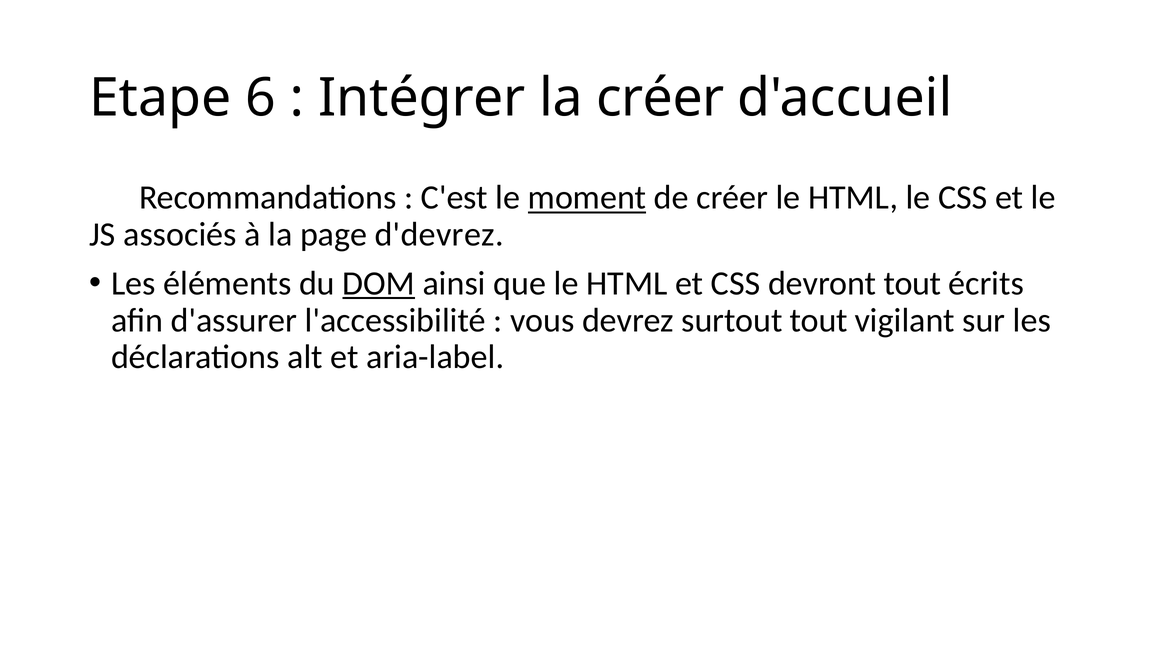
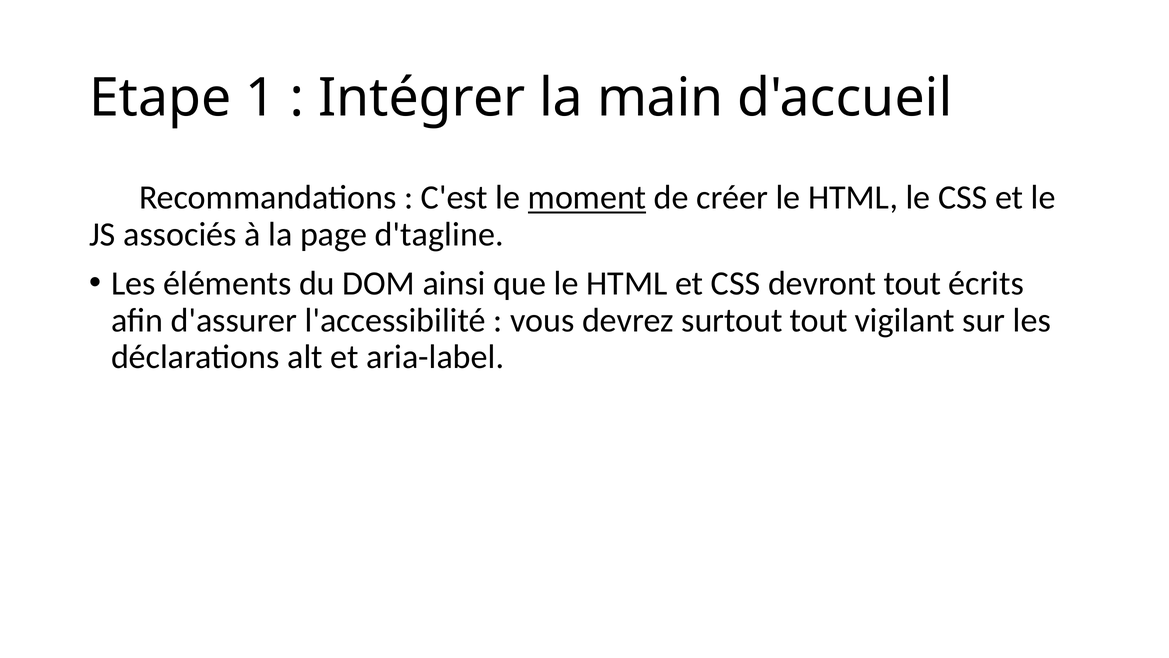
6: 6 -> 1 (261, 98)
la créer: créer -> main (660, 98)
d'devrez: d'devrez -> d'tagline (439, 234)
DOM underline: present -> none (379, 283)
